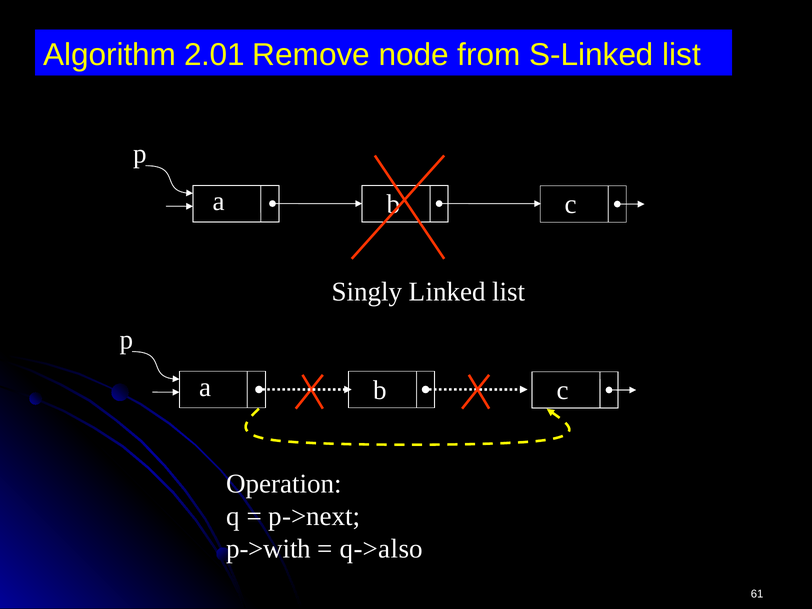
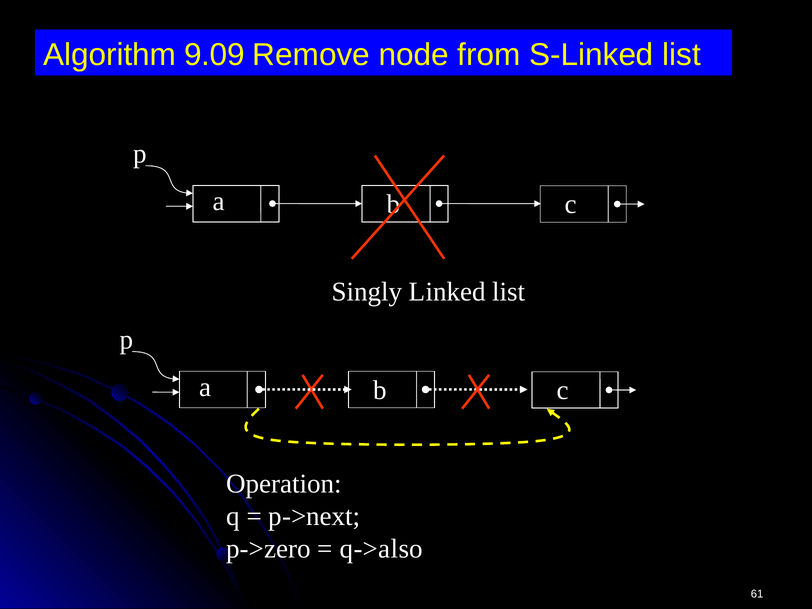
2.01: 2.01 -> 9.09 (214, 55)
p->with: p->with -> p->zero (268, 549)
